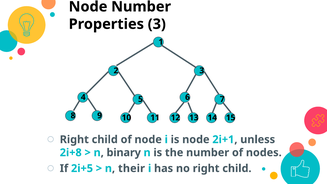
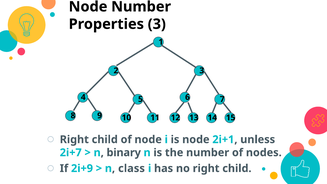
2i+8: 2i+8 -> 2i+7 (71, 153)
2i+5: 2i+5 -> 2i+9 (82, 168)
their: their -> class (131, 168)
